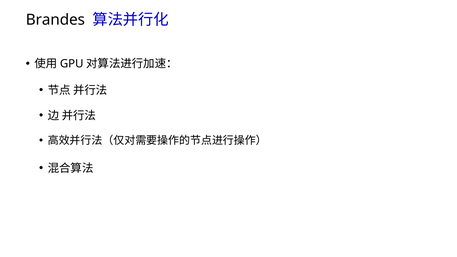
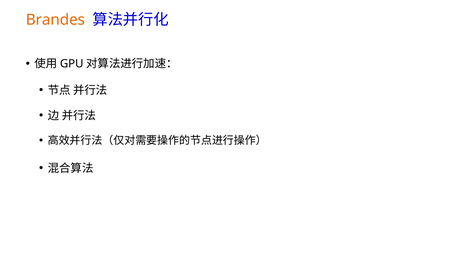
Brandes colour: black -> orange (55, 20)
